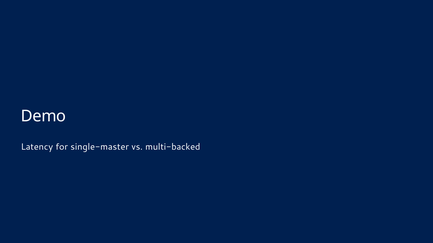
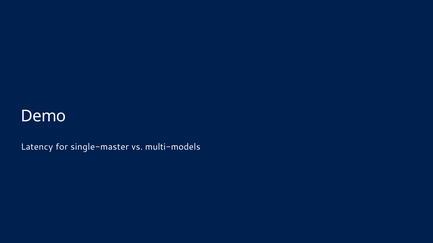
multi-backed: multi-backed -> multi-models (173, 147)
